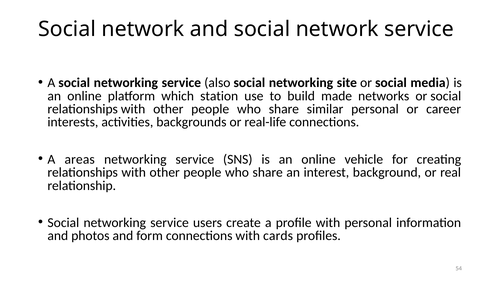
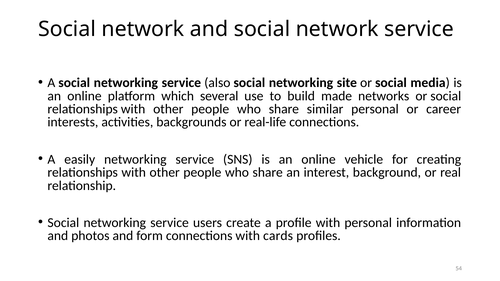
station: station -> several (219, 96)
areas: areas -> easily (80, 159)
